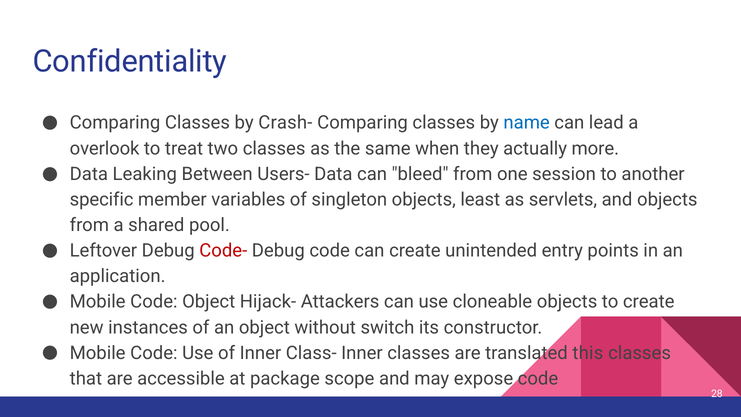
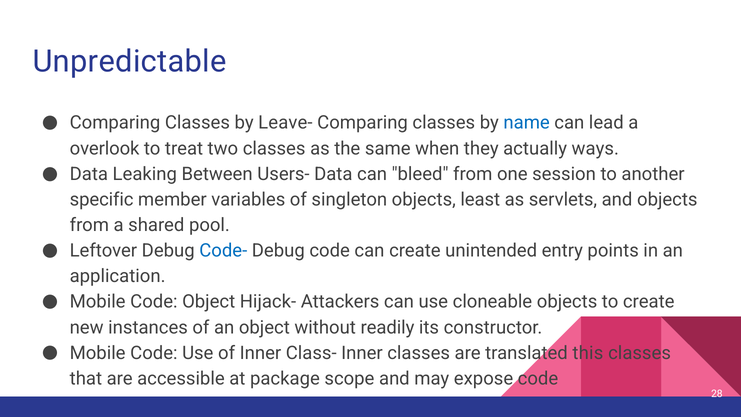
Confidentiality: Confidentiality -> Unpredictable (130, 61)
Crash-: Crash- -> Leave- (285, 123)
more: more -> ways (595, 148)
Code- colour: red -> blue (223, 251)
switch: switch -> readily (387, 327)
